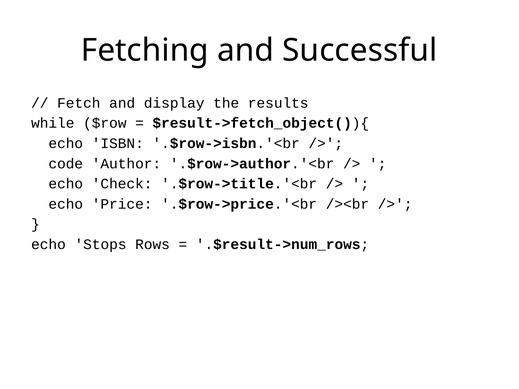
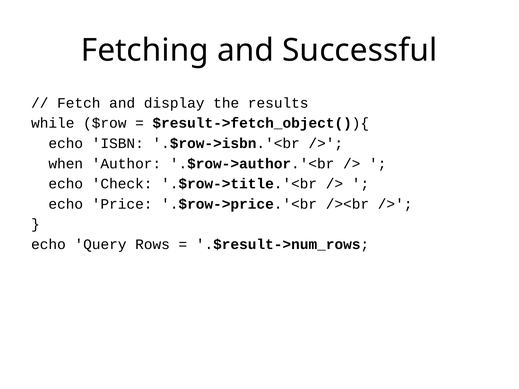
code: code -> when (66, 164)
Stops: Stops -> Query (101, 245)
